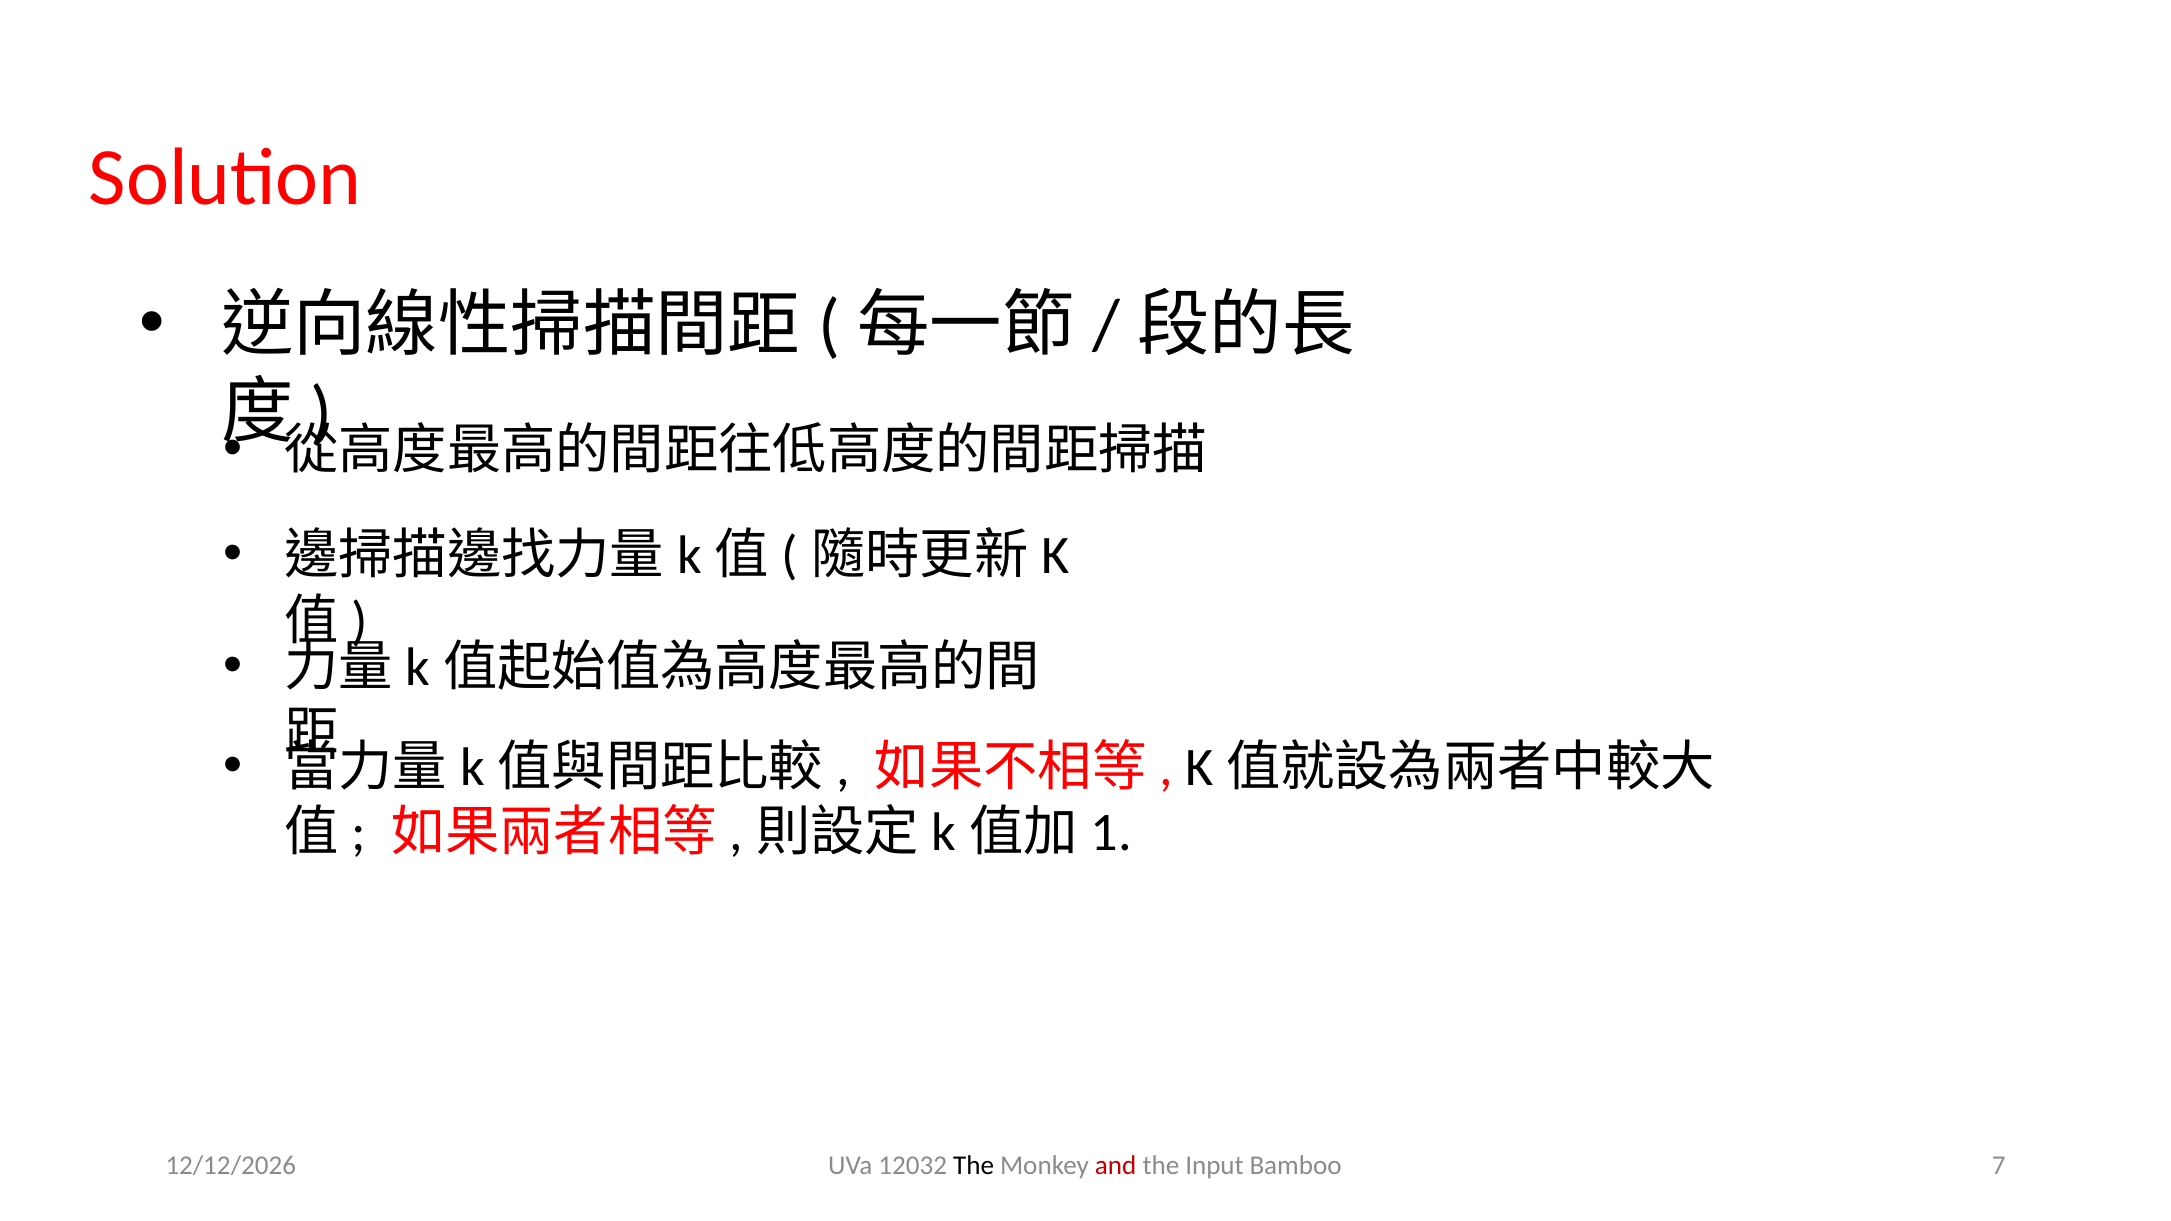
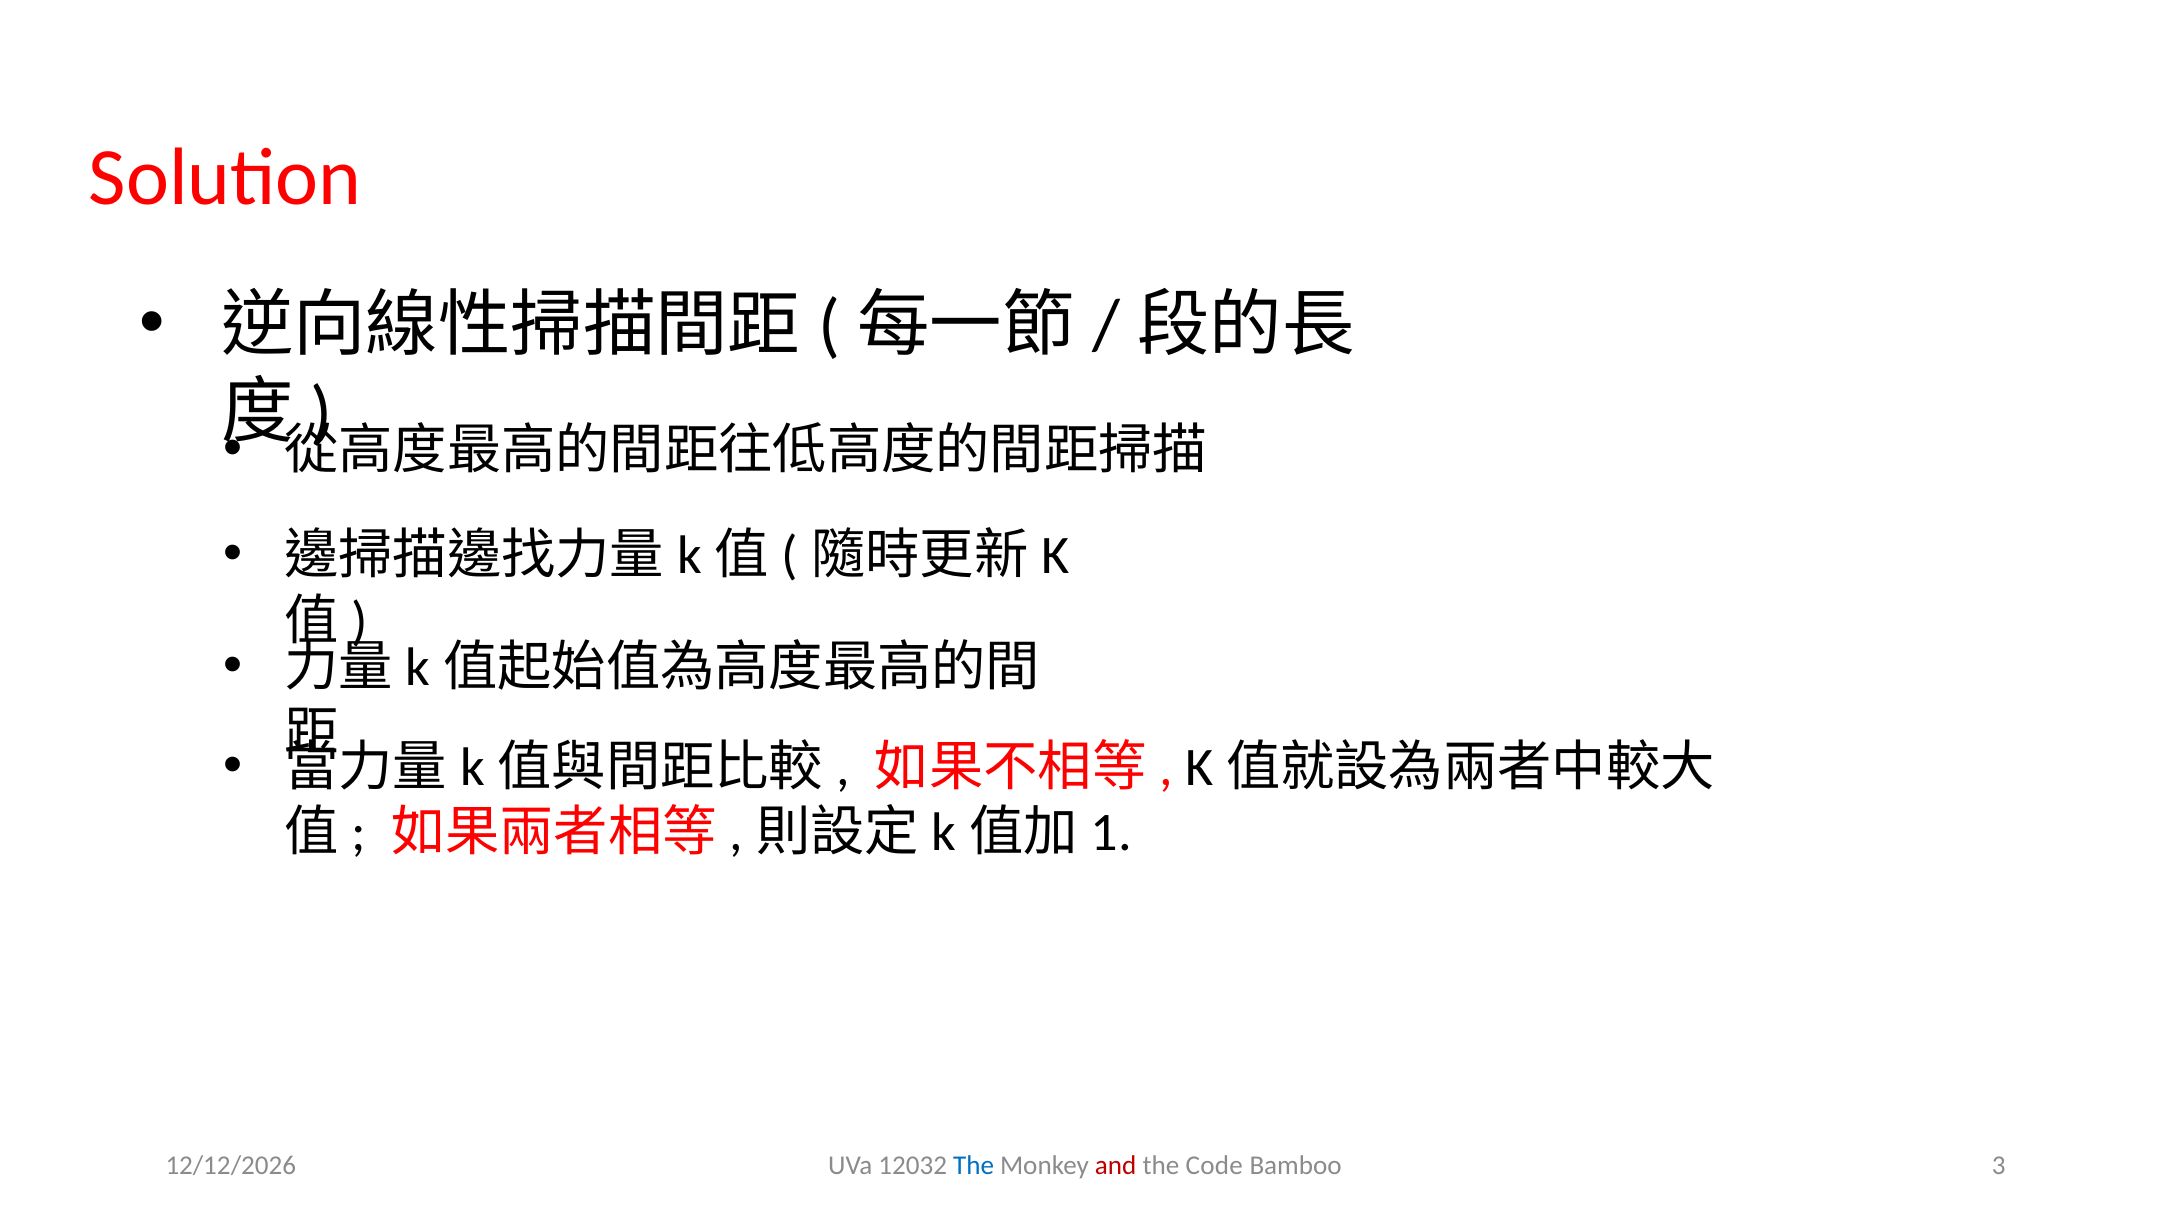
The colour: black -> blue (974, 1166)
Input: Input -> Code (1214, 1166)
7: 7 -> 3 (1999, 1166)
